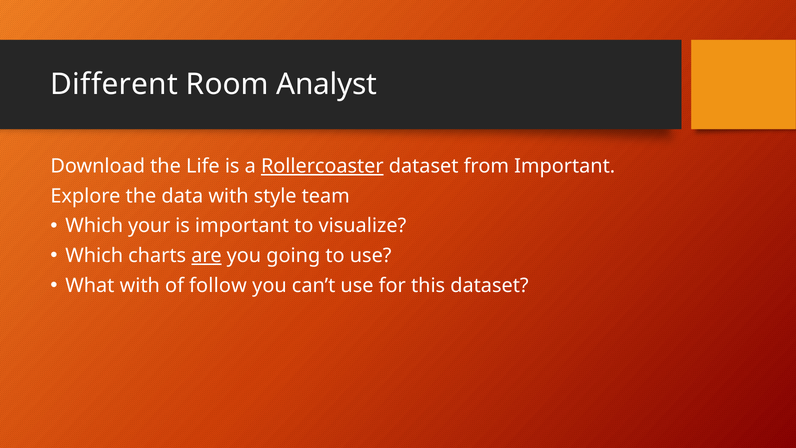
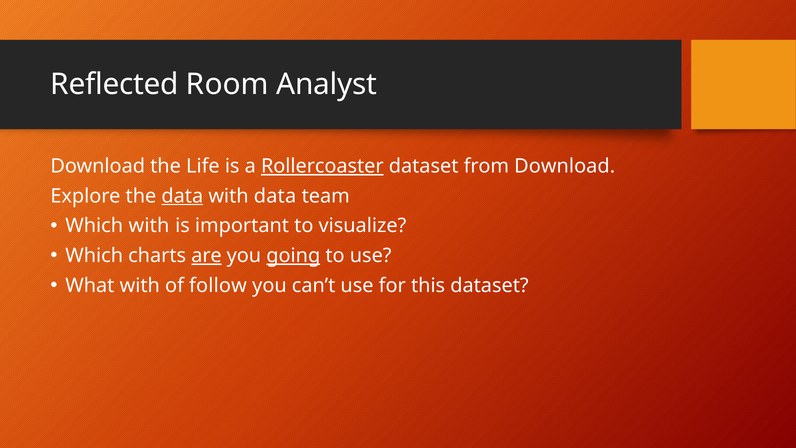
Different: Different -> Reflected (114, 84)
from Important: Important -> Download (565, 166)
data underline: none -> present (182, 196)
with style: style -> data (275, 196)
Which your: your -> with (149, 226)
going underline: none -> present (293, 256)
